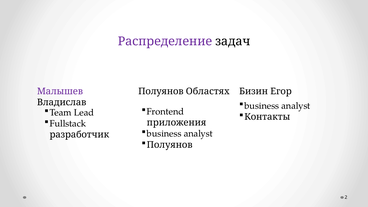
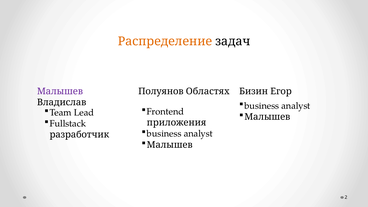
Распределение colour: purple -> orange (165, 41)
Контакты: Контакты -> Малышев (267, 117)
Полуянов: Полуянов -> Малышев (170, 145)
